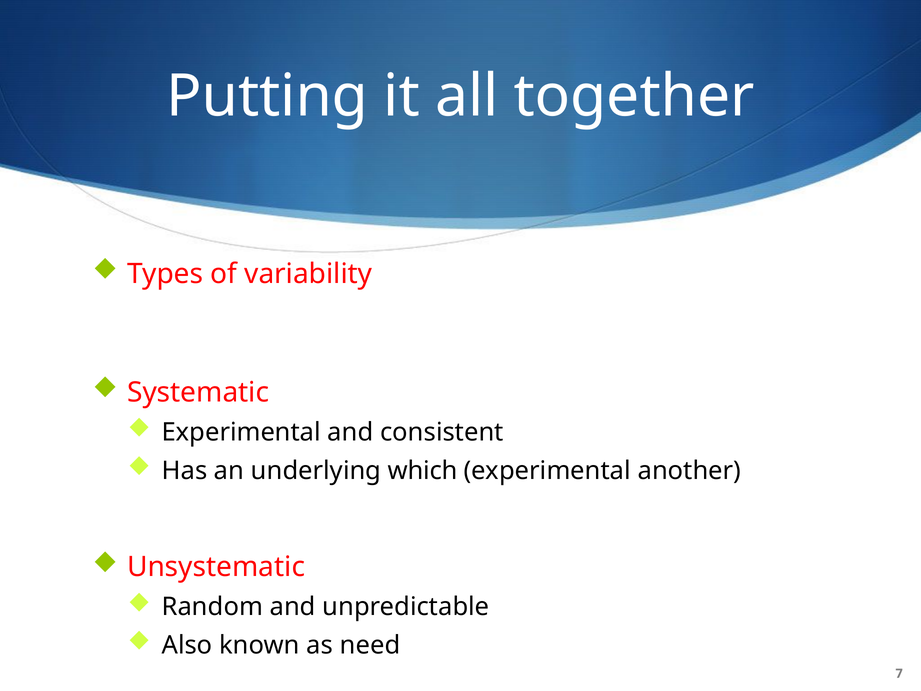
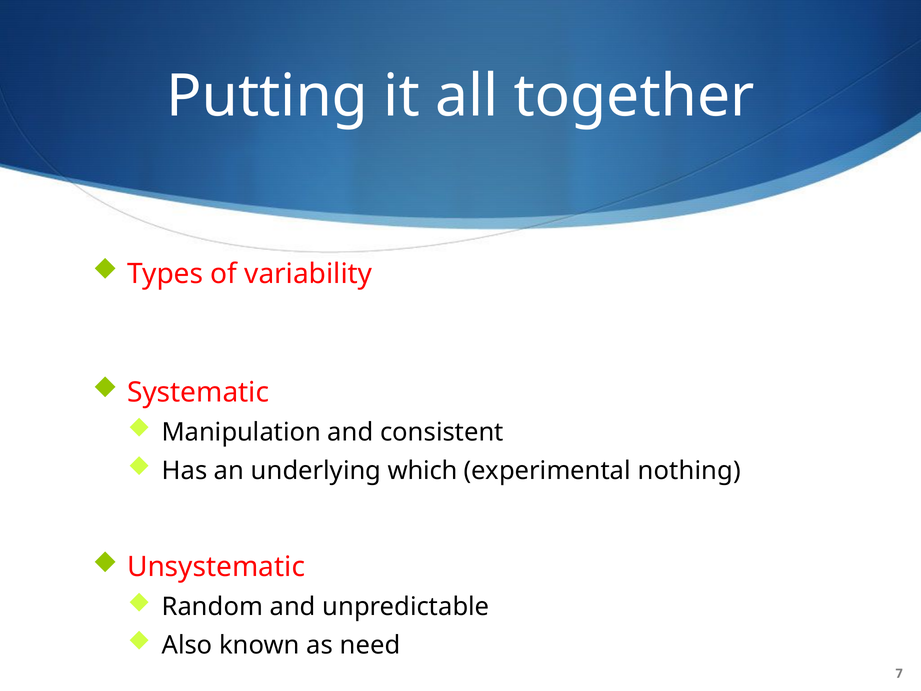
Experimental: Experimental -> Manipulation (241, 432)
another: another -> nothing (689, 470)
